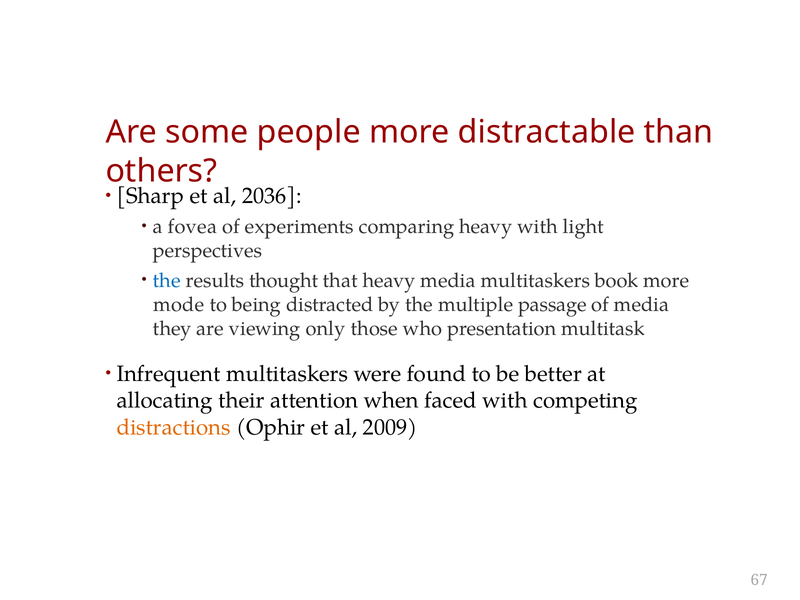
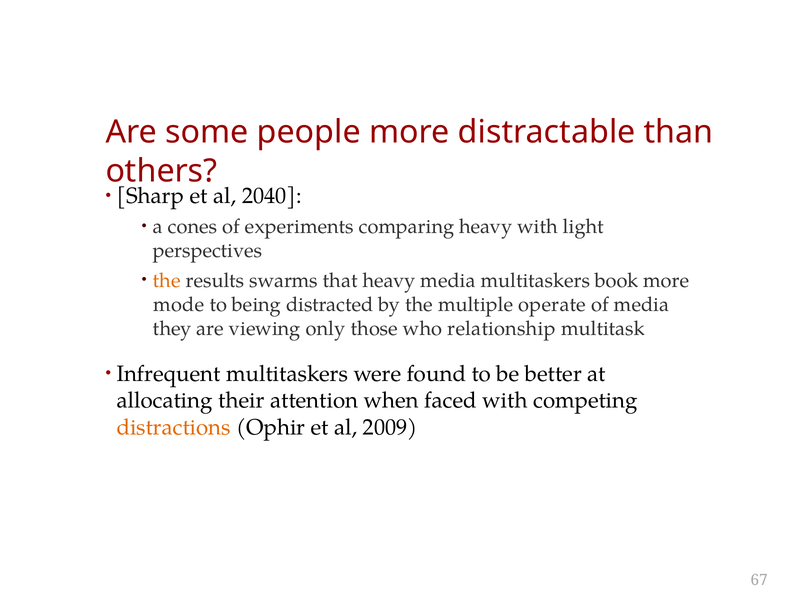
2036: 2036 -> 2040 (272, 196)
fovea: fovea -> cones (193, 227)
the colour: blue -> orange (167, 280)
thought: thought -> swarms (284, 280)
passage: passage -> operate (552, 304)
presentation: presentation -> relationship (502, 328)
